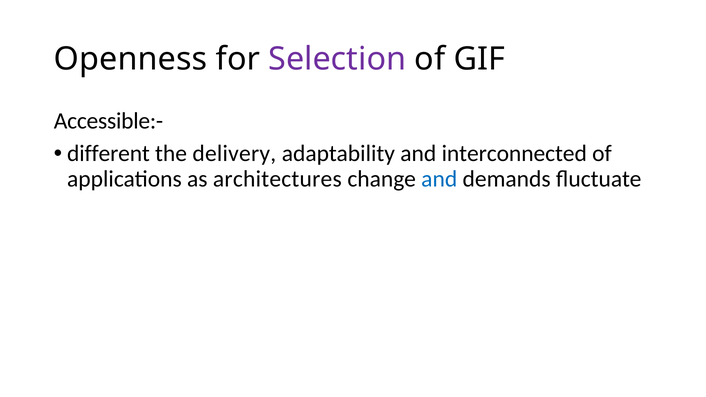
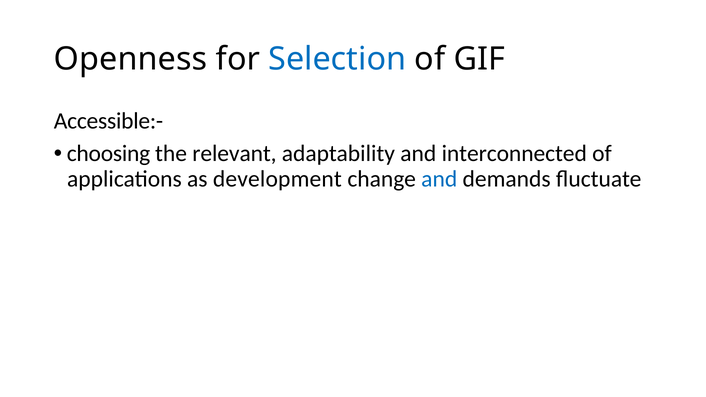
Selection colour: purple -> blue (337, 59)
different: different -> choosing (109, 154)
delivery: delivery -> relevant (234, 154)
architectures: architectures -> development (277, 179)
